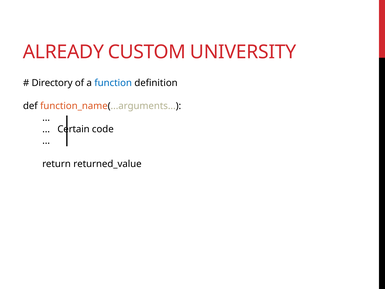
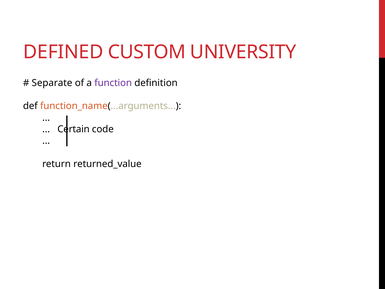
ALREADY: ALREADY -> DEFINED (63, 52)
Directory: Directory -> Separate (52, 83)
function colour: blue -> purple (113, 83)
